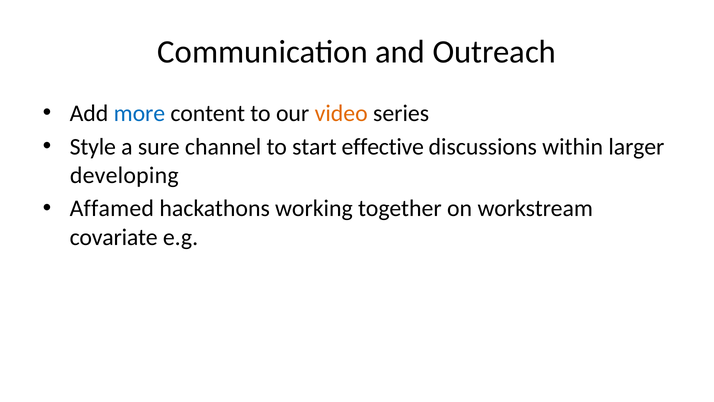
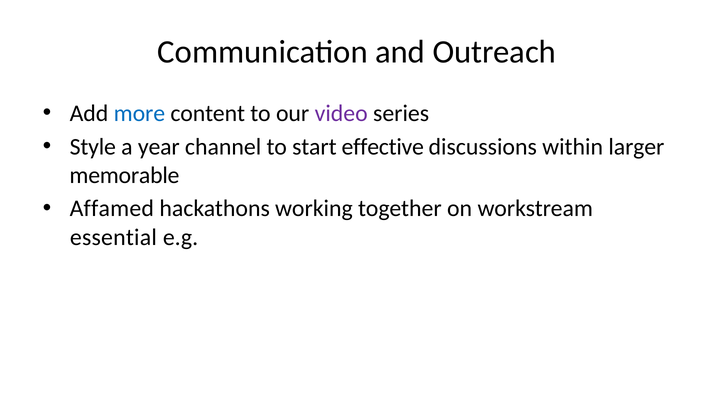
video colour: orange -> purple (341, 113)
sure: sure -> year (159, 147)
developing: developing -> memorable (124, 175)
covariate: covariate -> essential (113, 237)
